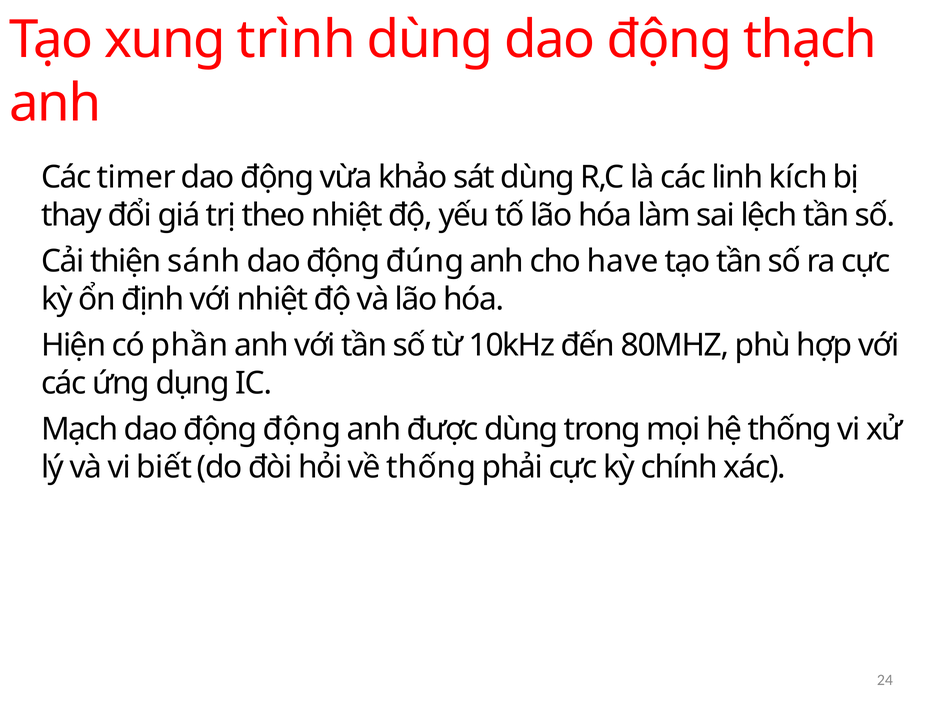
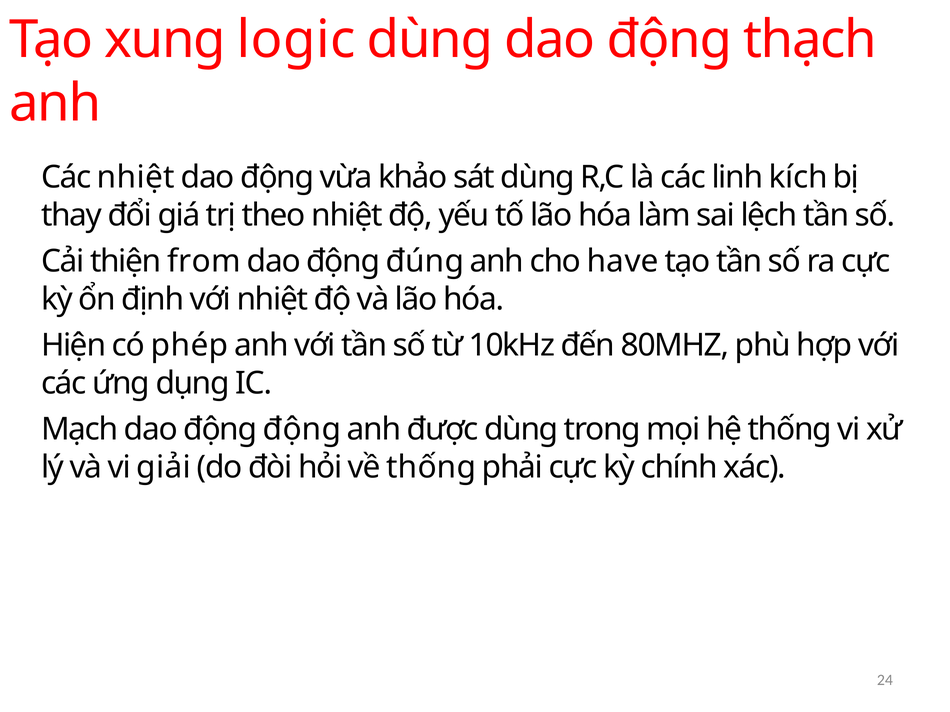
trình: trình -> logic (296, 40)
Các timer: timer -> nhiệt (136, 178)
sánh: sánh -> from (204, 262)
phần: phần -> phép (190, 345)
biết: biết -> giải (164, 467)
